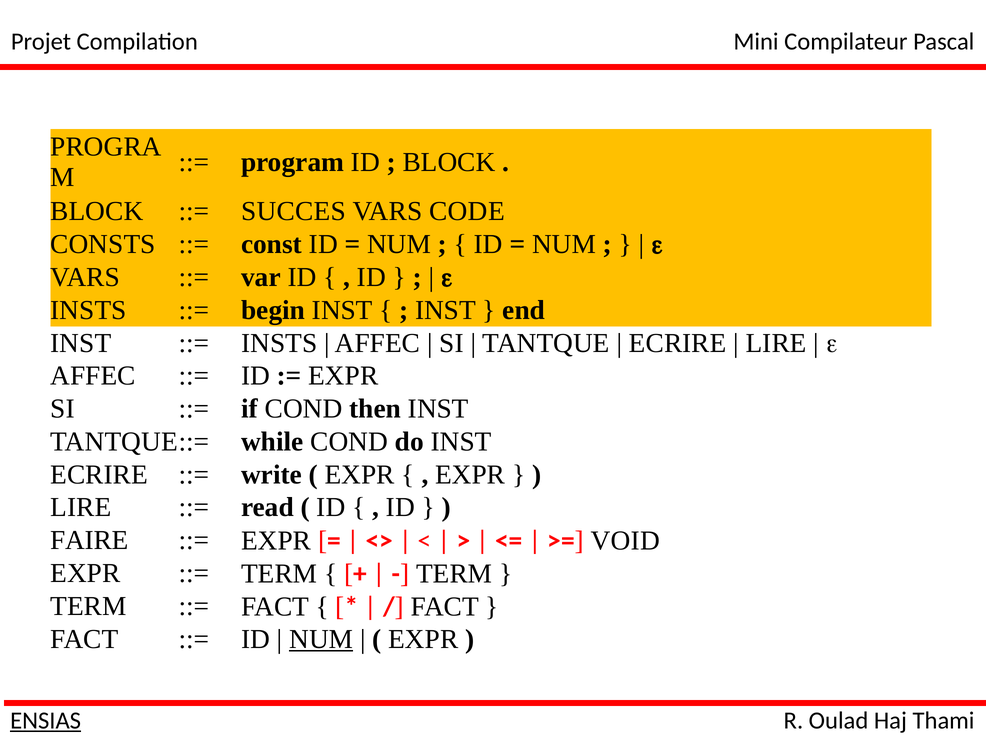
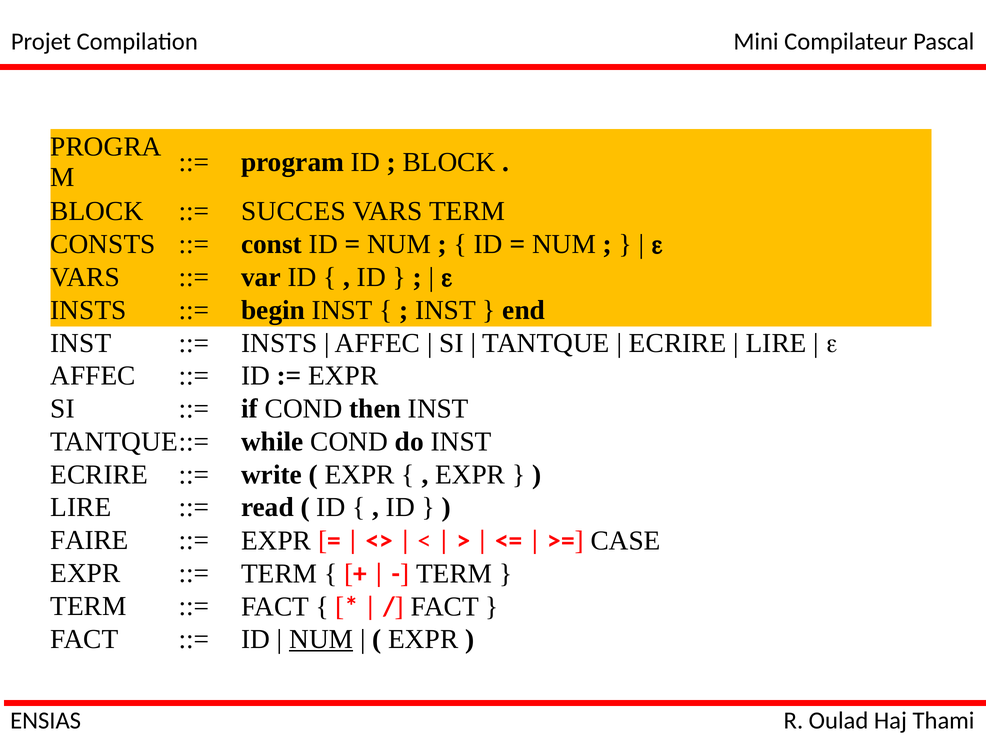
VARS CODE: CODE -> TERM (467, 212)
VOID: VOID -> CASE (626, 541)
ENSIAS underline: present -> none (46, 721)
